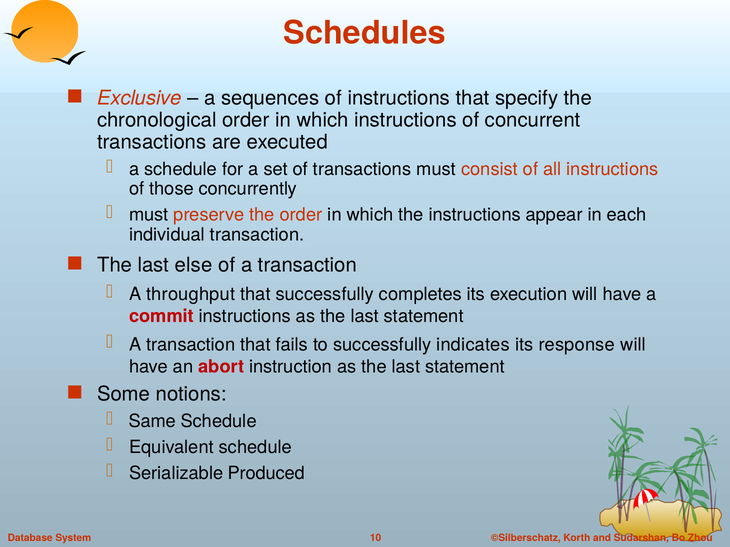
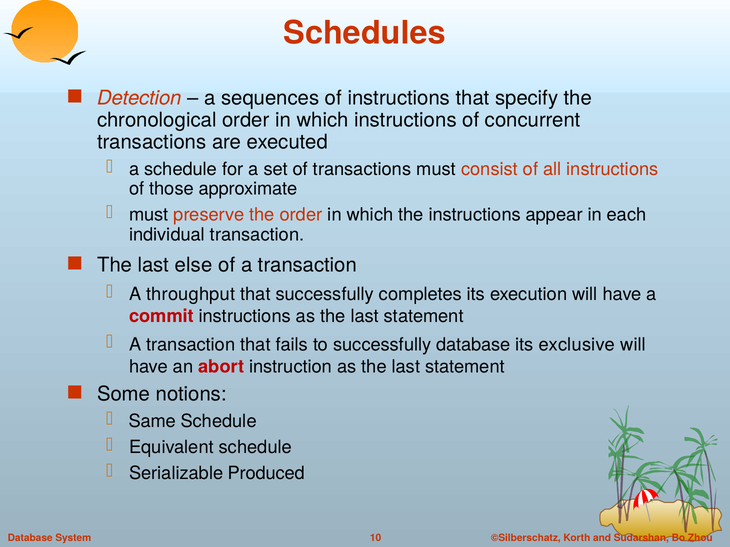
Exclusive: Exclusive -> Detection (139, 98)
concurrently: concurrently -> approximate (248, 189)
successfully indicates: indicates -> database (473, 345)
response: response -> exclusive (577, 345)
